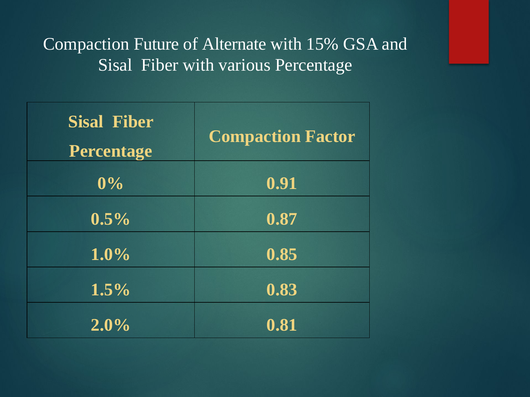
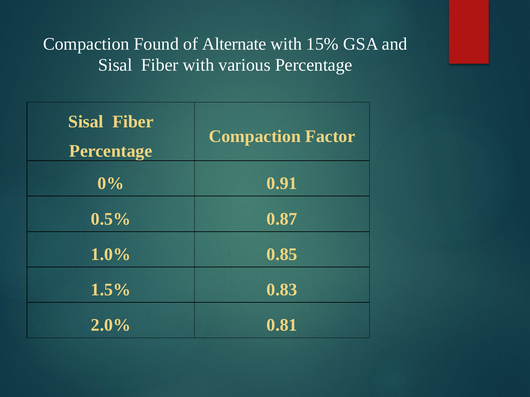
Future: Future -> Found (156, 44)
